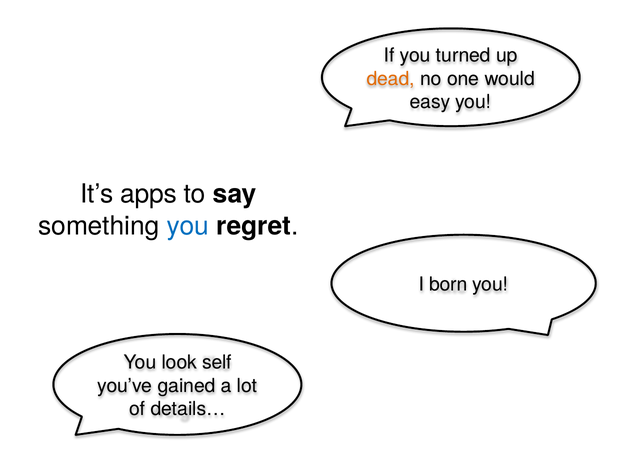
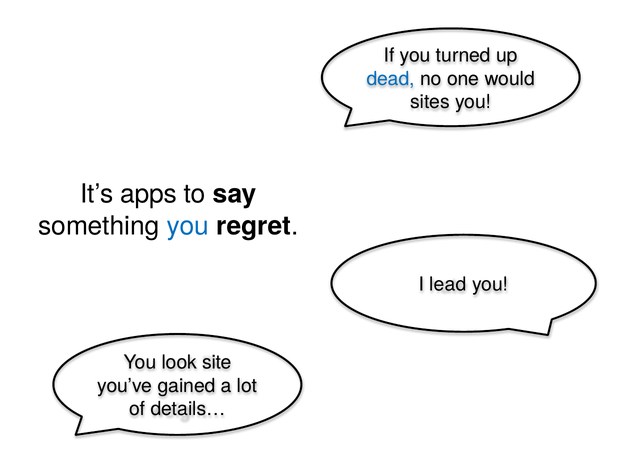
dead colour: orange -> blue (391, 79)
easy: easy -> sites (430, 102)
born: born -> lead (448, 285)
self: self -> site (217, 363)
